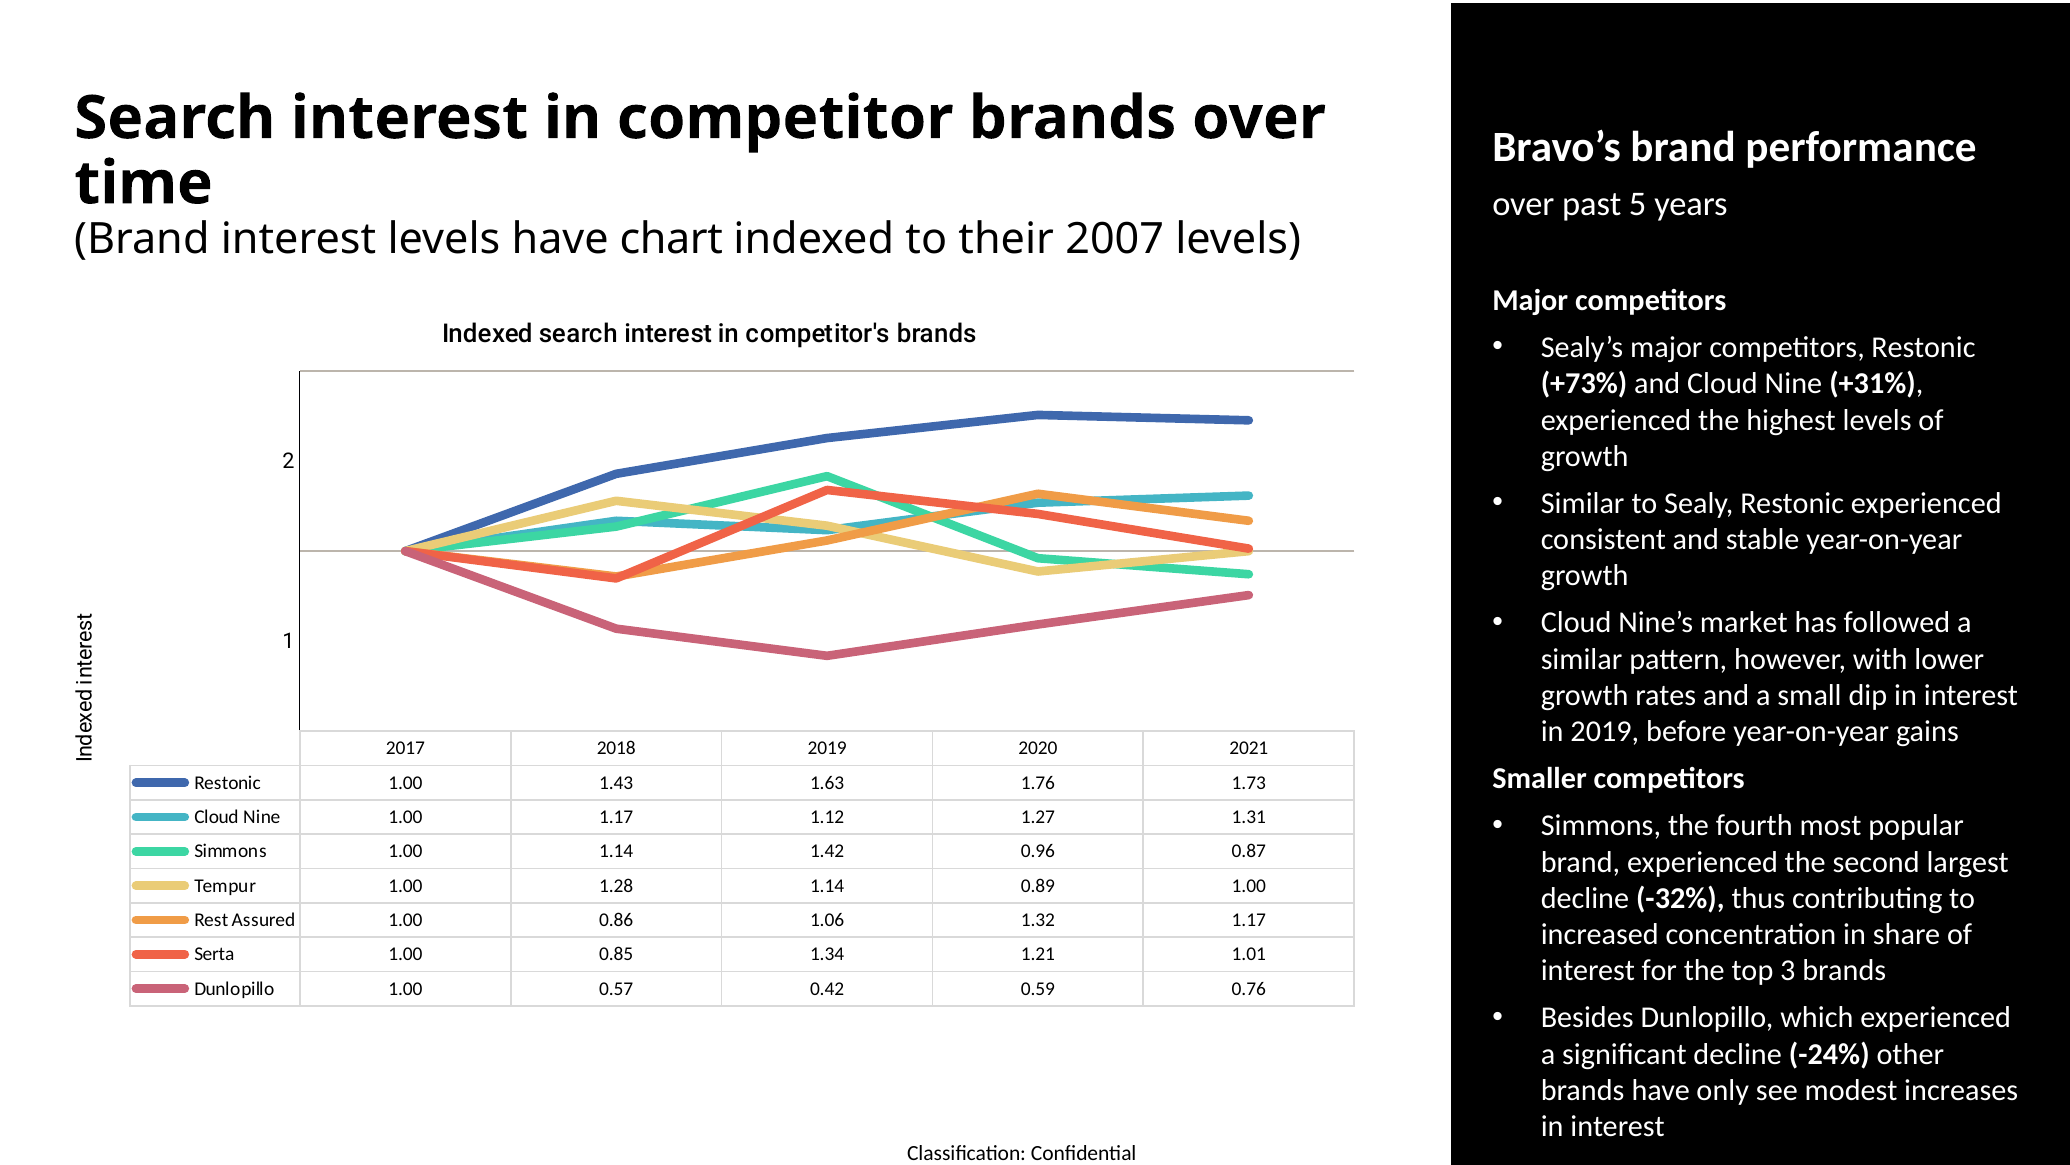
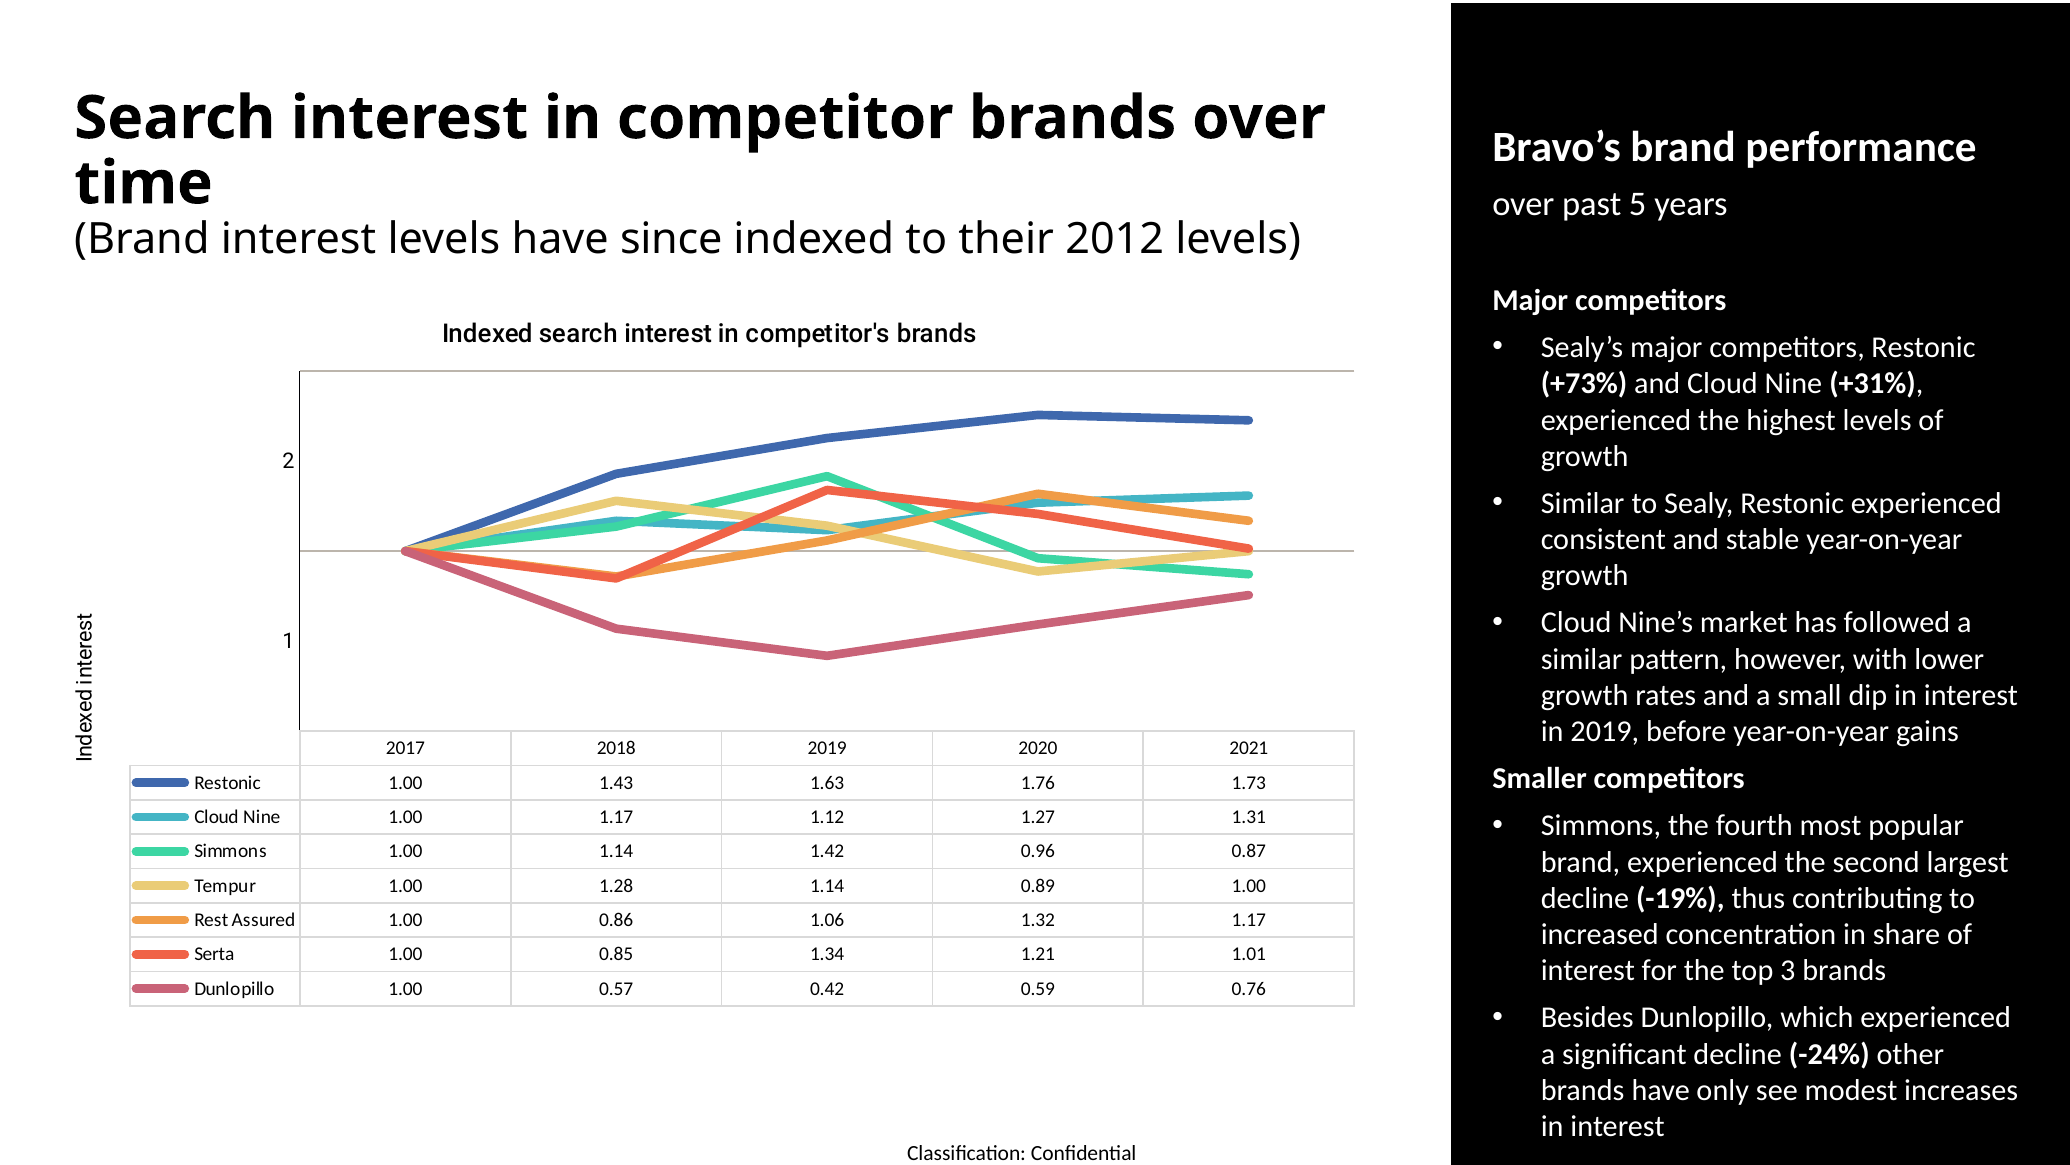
chart: chart -> since (671, 239)
2007: 2007 -> 2012 (1115, 239)
-32%: -32% -> -19% (1680, 898)
